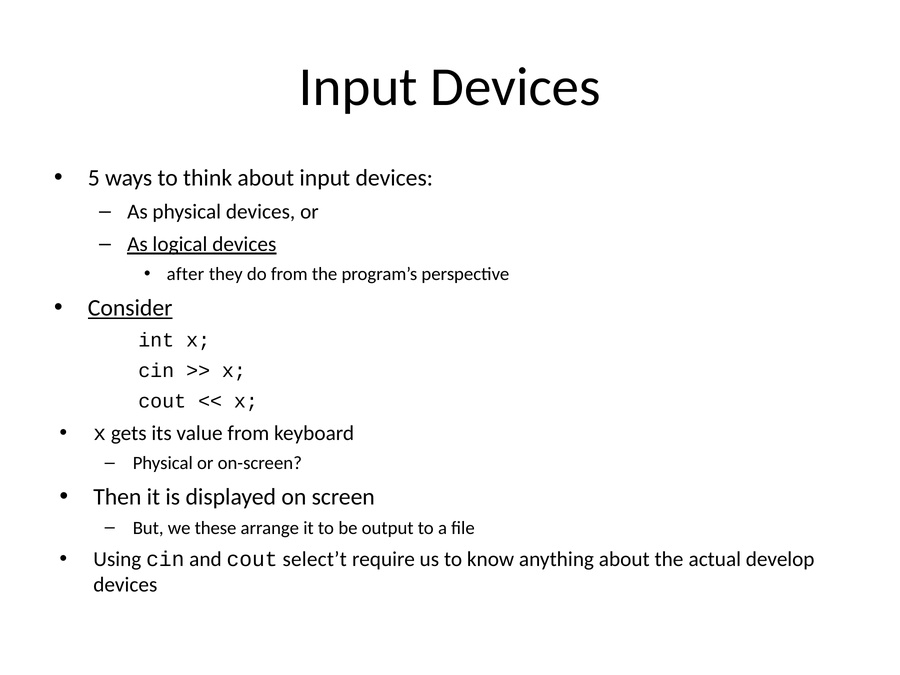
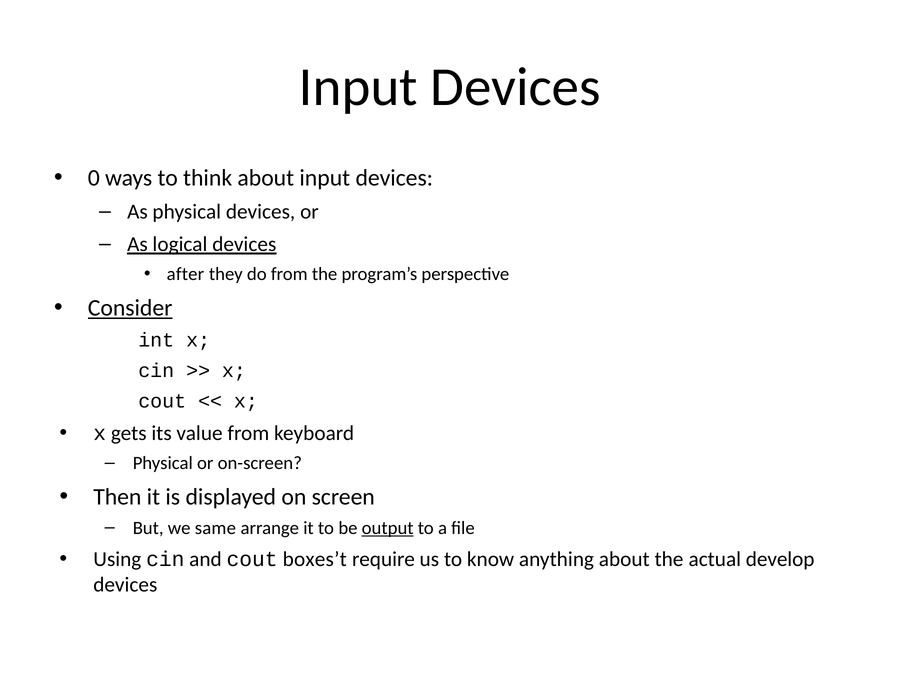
5: 5 -> 0 (94, 178)
these: these -> same (215, 528)
output underline: none -> present (388, 528)
select’t: select’t -> boxes’t (315, 559)
